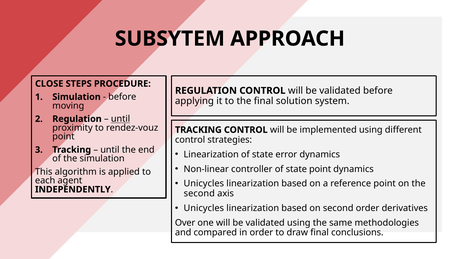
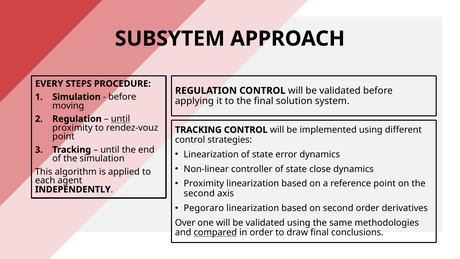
CLOSE: CLOSE -> EVERY (49, 84)
state point: point -> close (320, 169)
Unicycles: Unicycles -> Proximity (204, 183)
Unicycles: Unicycles -> Pegoraro (204, 208)
compared underline: none -> present (215, 232)
